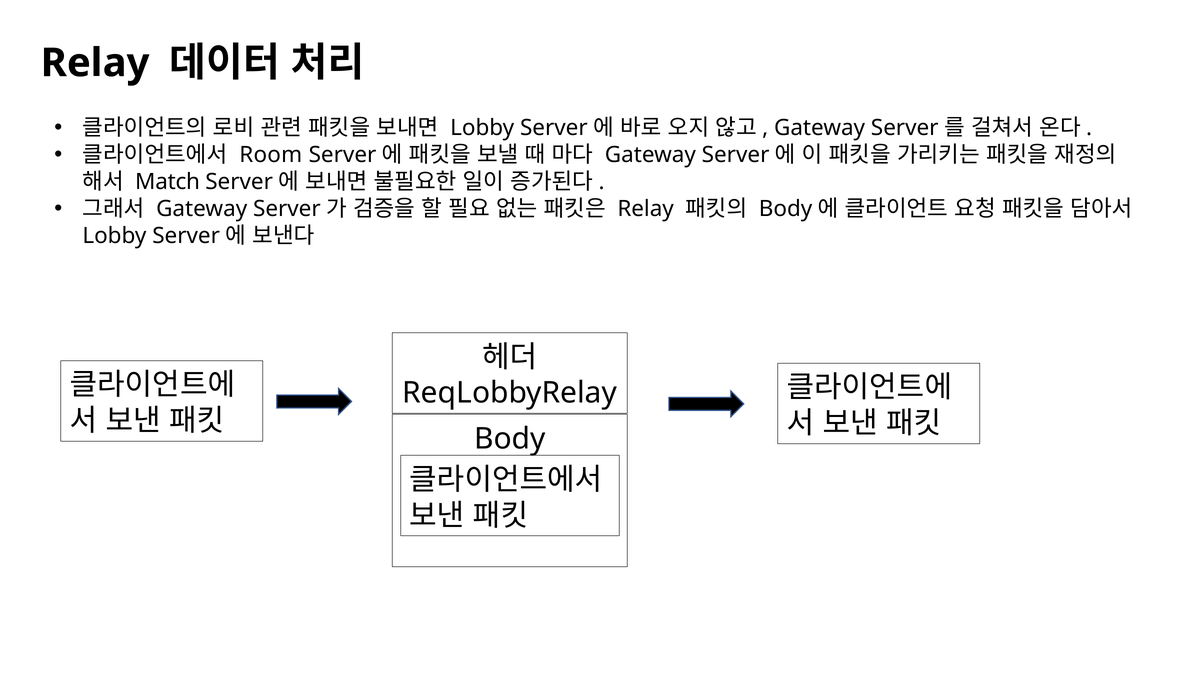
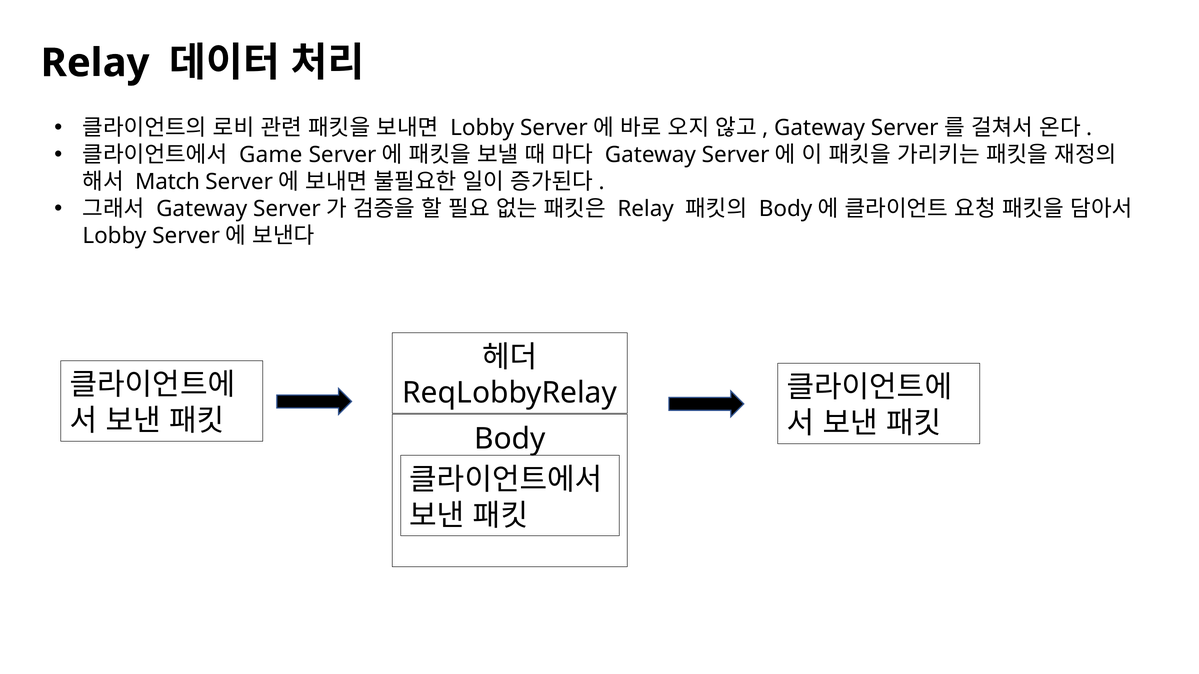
Room: Room -> Game (271, 155)
